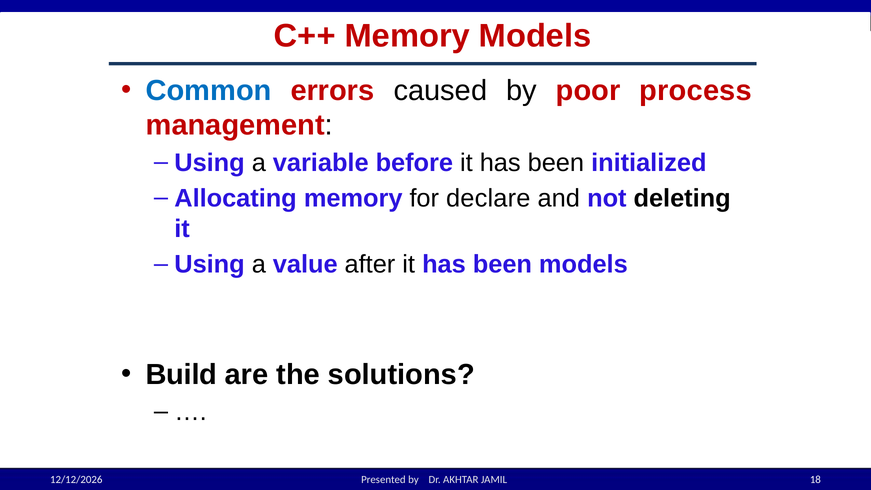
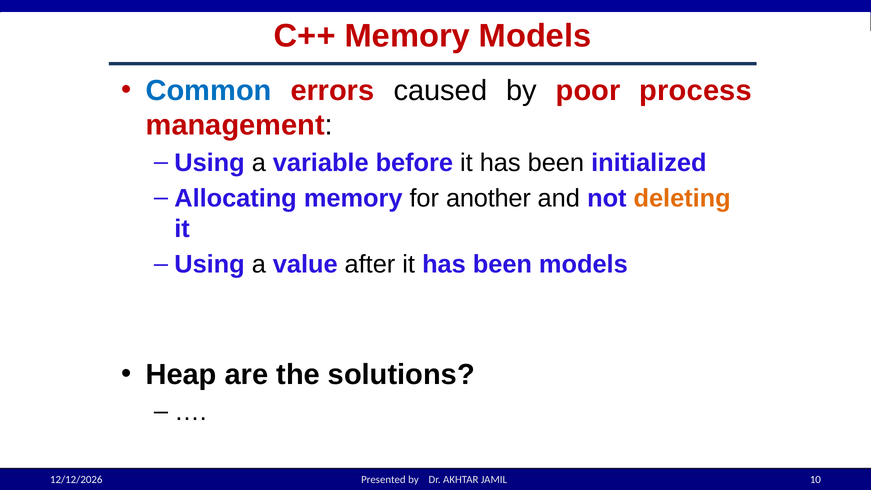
declare: declare -> another (488, 198)
deleting colour: black -> orange (682, 198)
Build: Build -> Heap (181, 374)
18: 18 -> 10 (815, 480)
